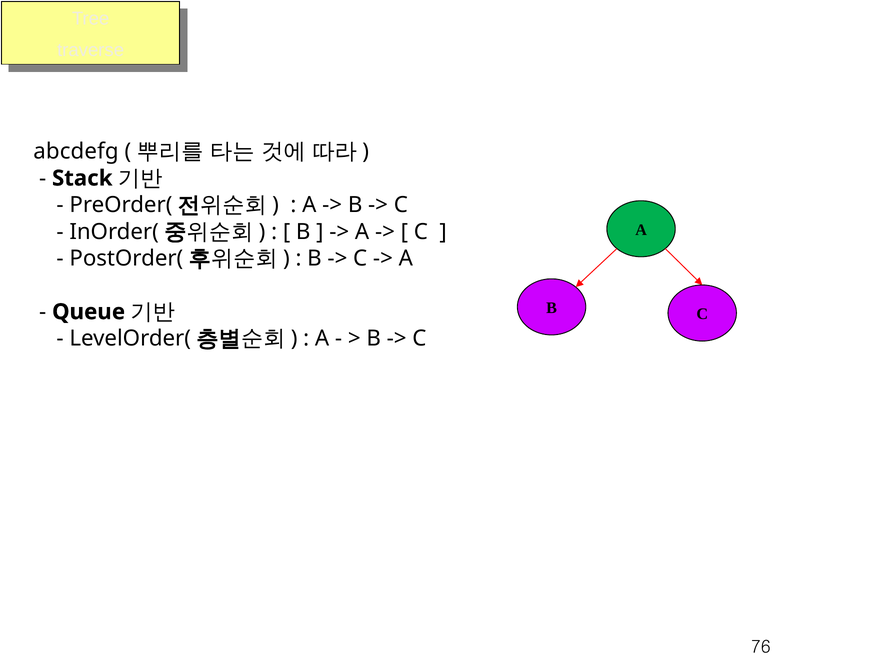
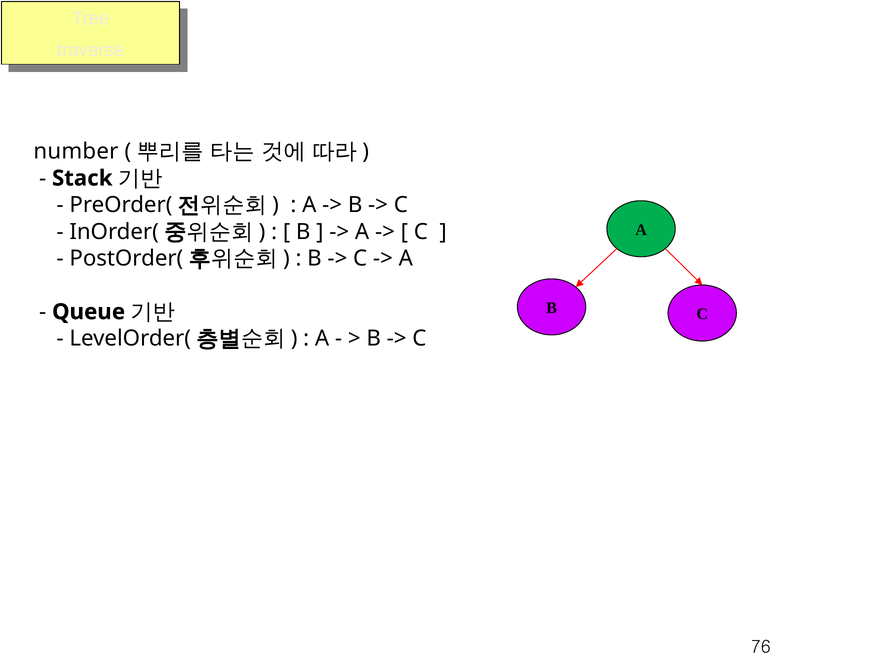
abcdefg: abcdefg -> number (76, 152)
